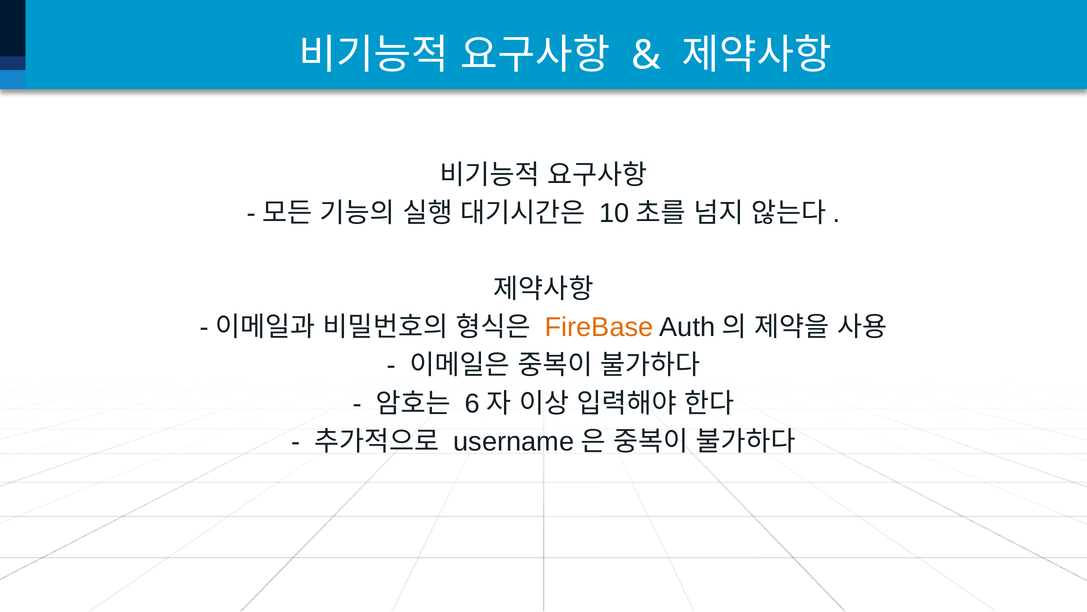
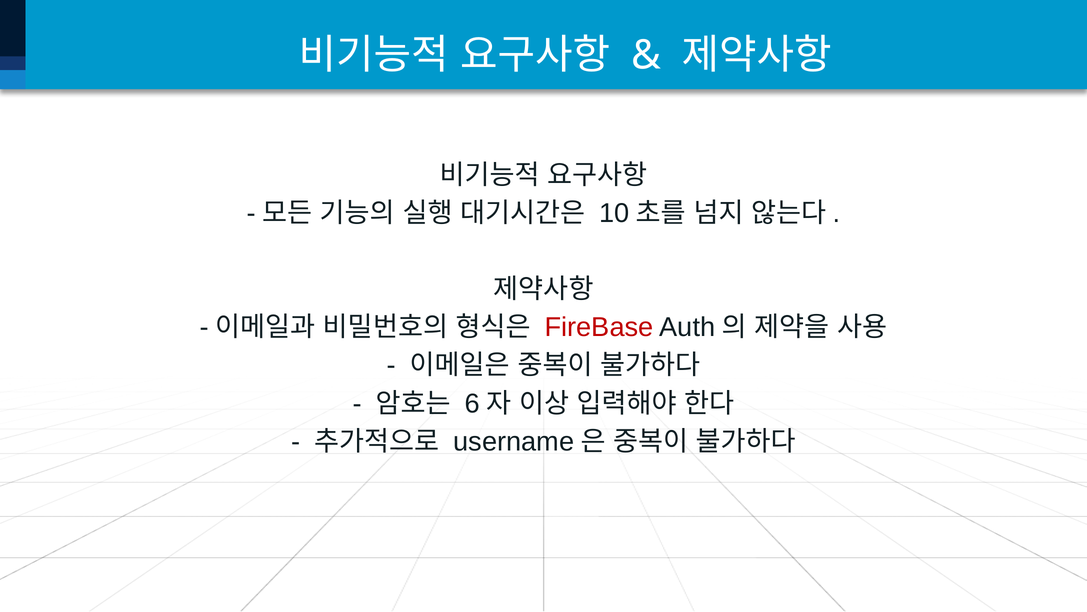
FireBase colour: orange -> red (599, 327)
